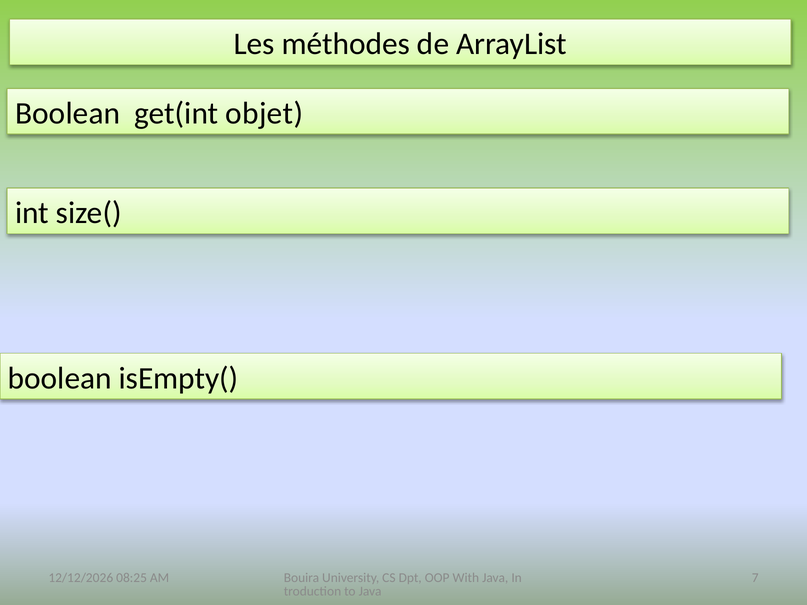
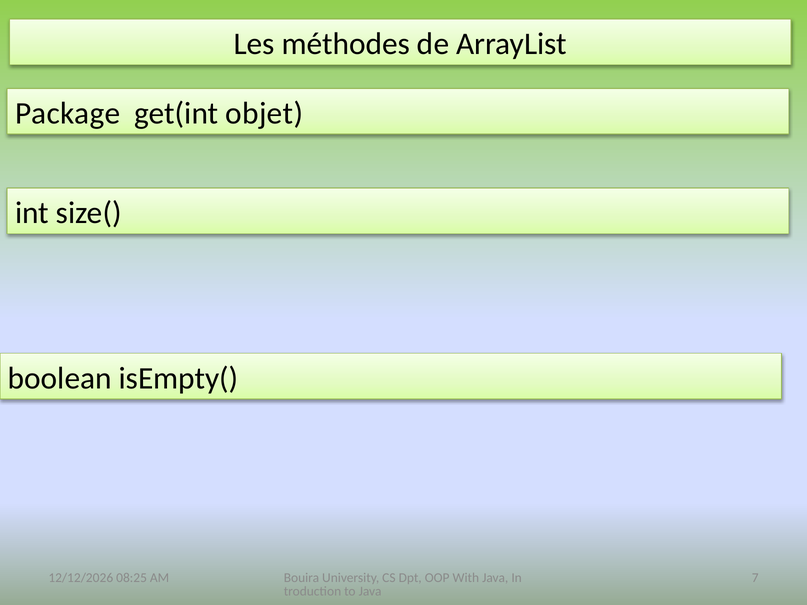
Boolean: Boolean -> Package (68, 114)
